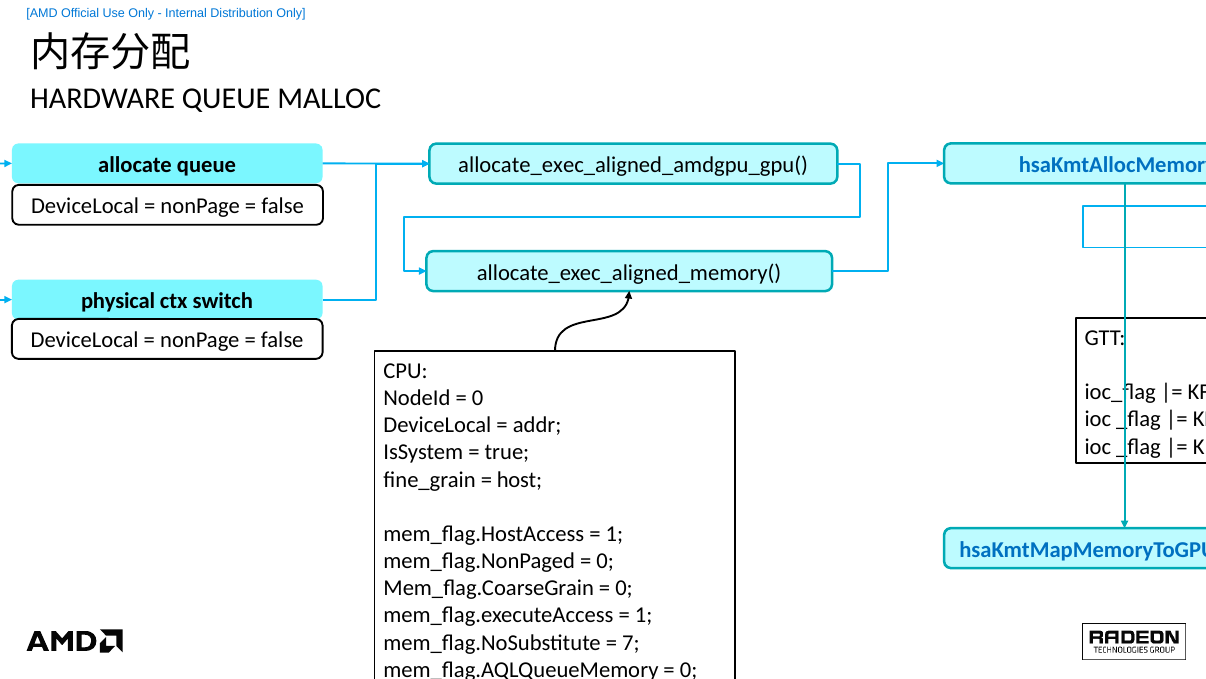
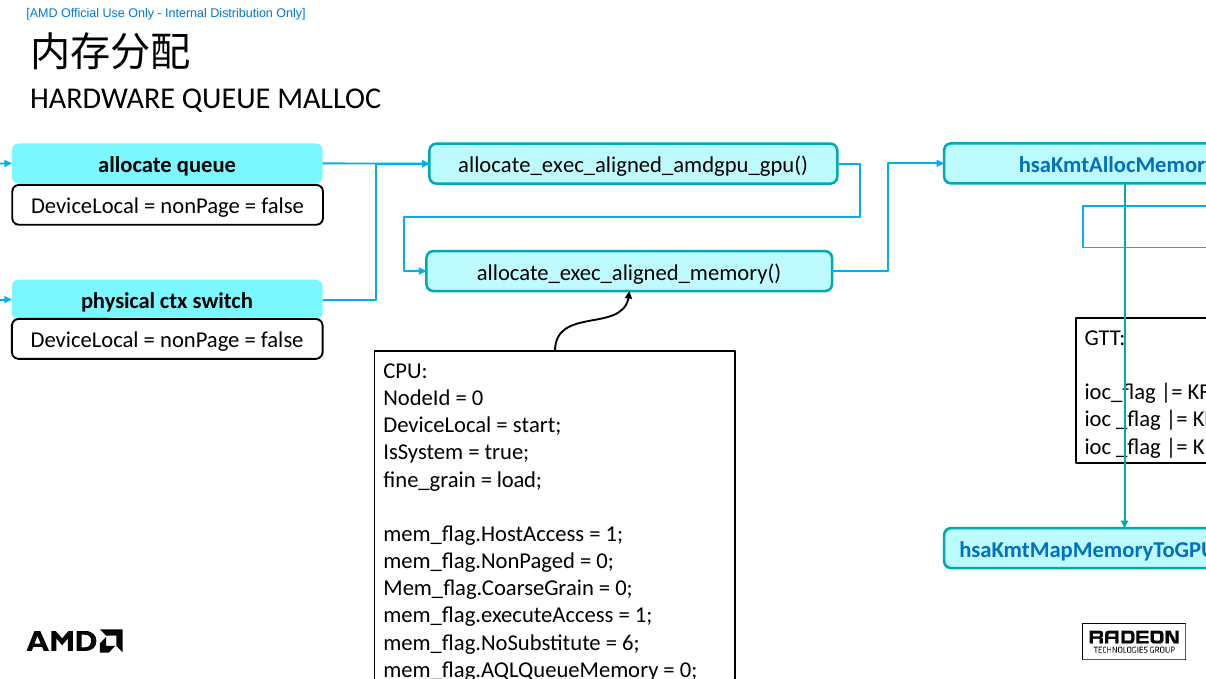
addr: addr -> start (537, 425)
host: host -> load (519, 479)
7: 7 -> 6 (631, 642)
